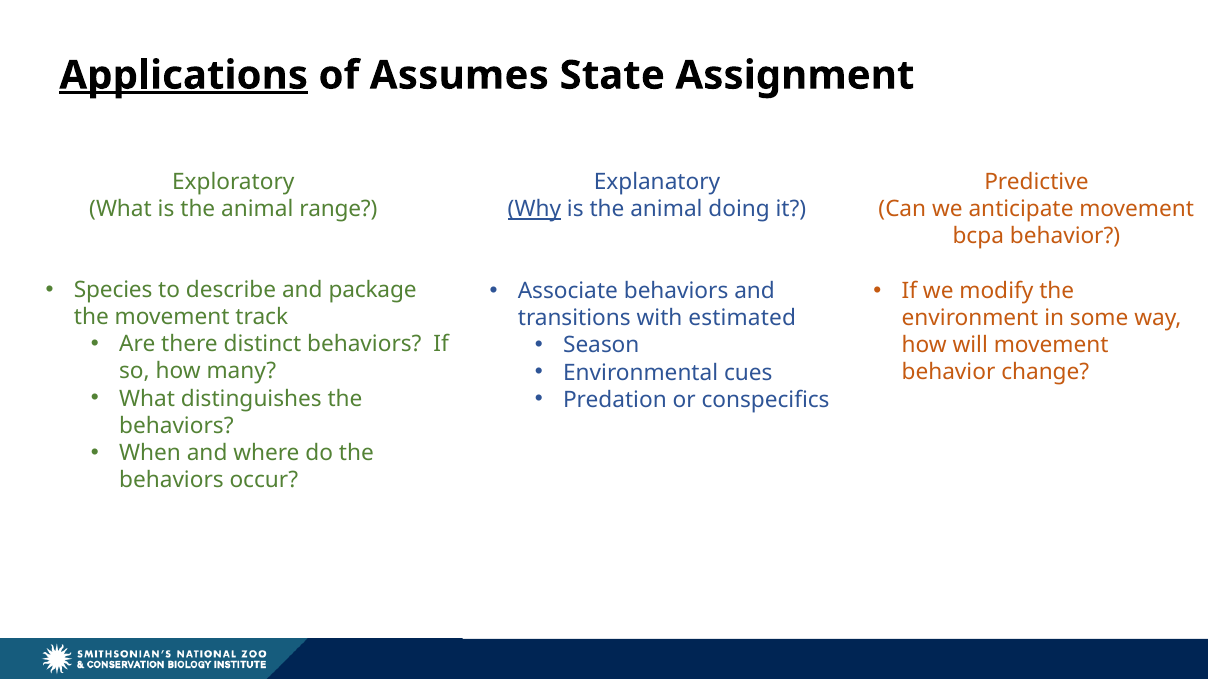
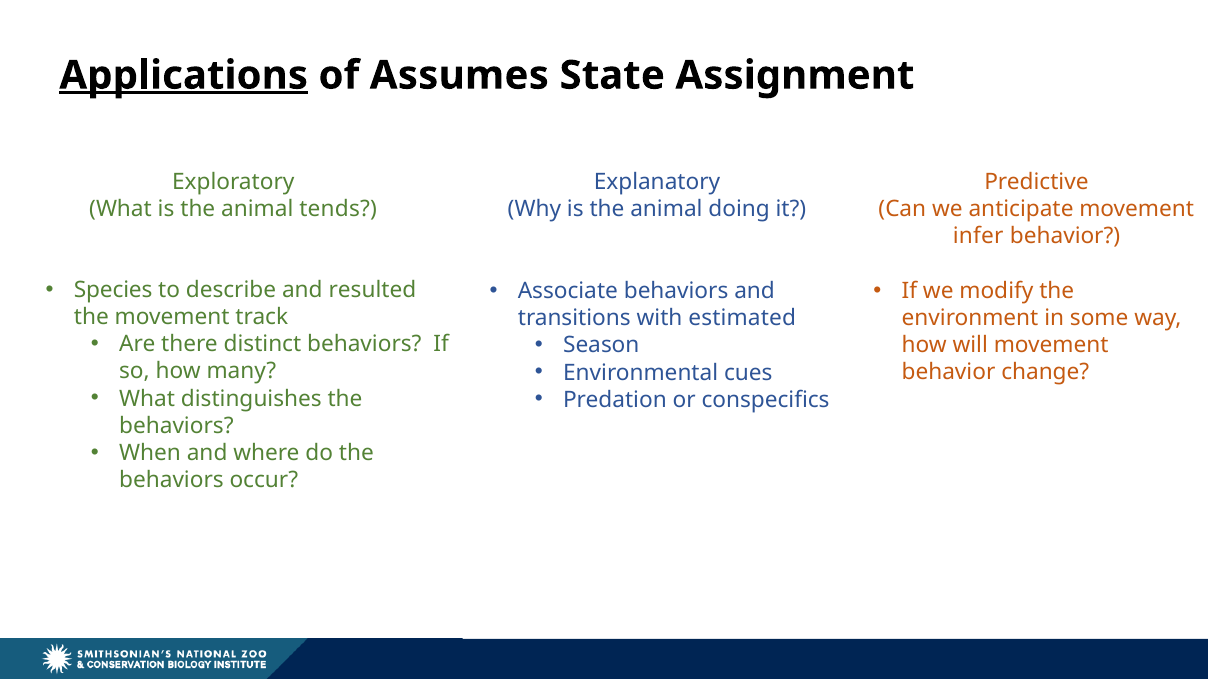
range: range -> tends (338, 209)
Why underline: present -> none (534, 210)
bcpa: bcpa -> infer (978, 237)
package: package -> resulted (372, 290)
